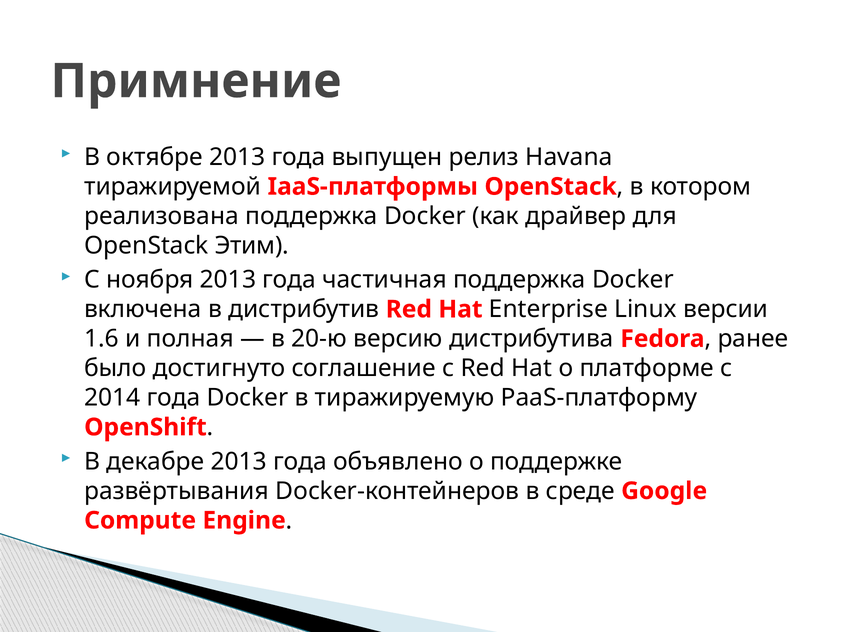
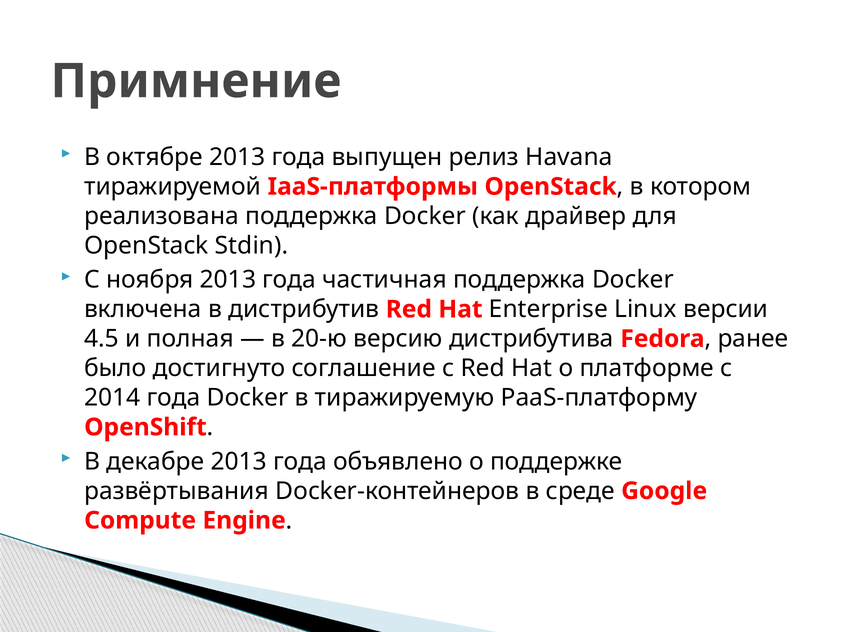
Этим: Этим -> Stdin (252, 246)
1.6: 1.6 -> 4.5 (102, 339)
